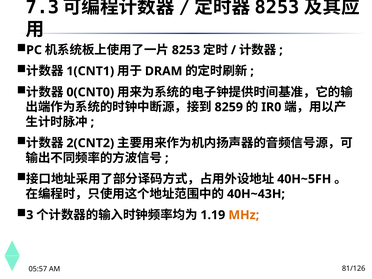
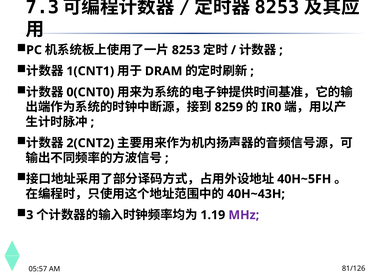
MHz colour: orange -> purple (244, 215)
